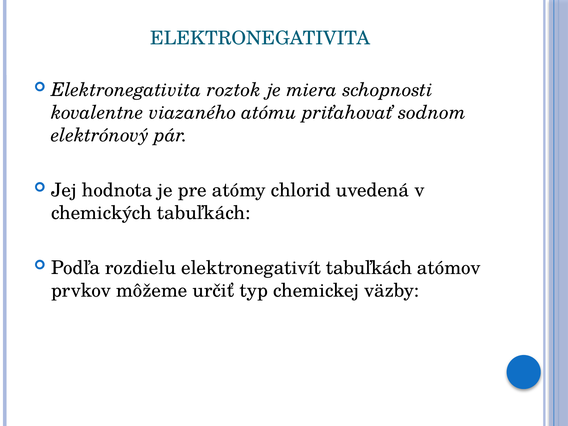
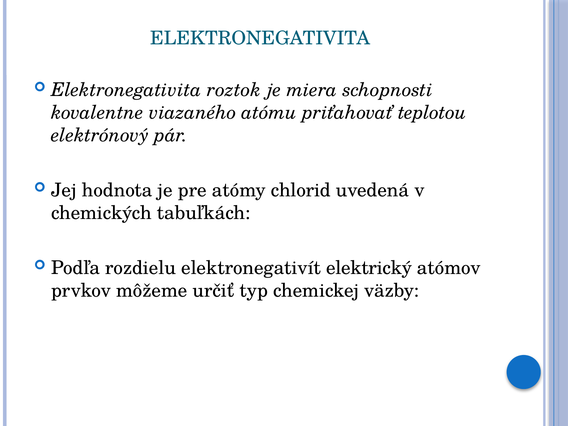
sodnom: sodnom -> teplotou (432, 113)
elektronegativít tabuľkách: tabuľkách -> elektrický (369, 268)
